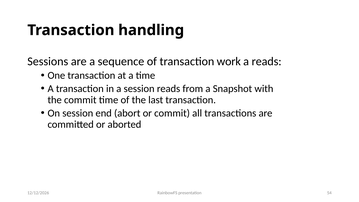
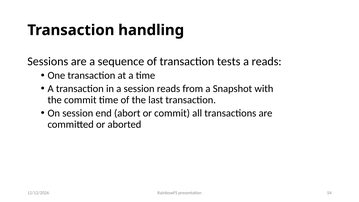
work: work -> tests (229, 61)
